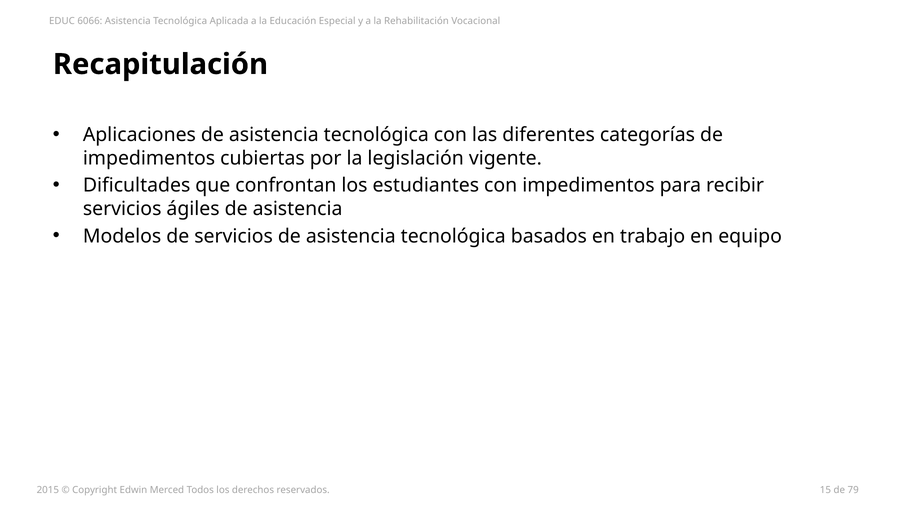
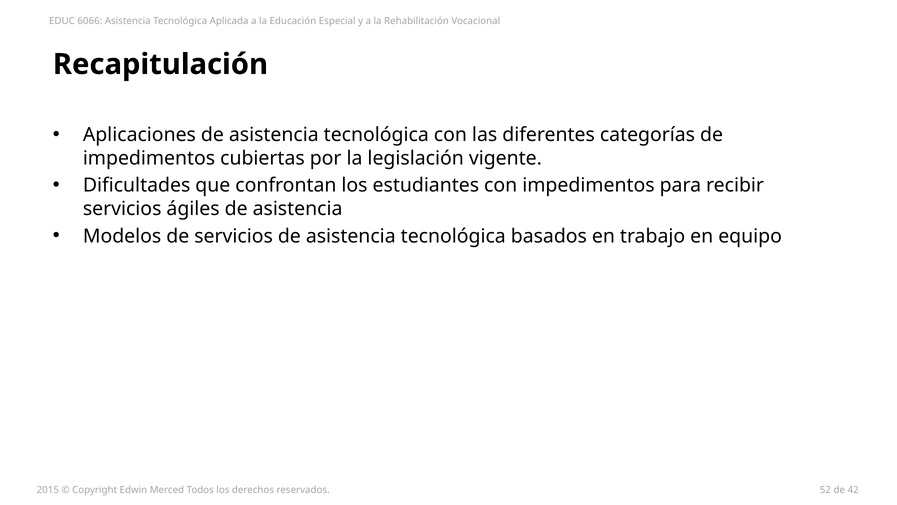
15: 15 -> 52 (825, 489)
79: 79 -> 42 (853, 489)
